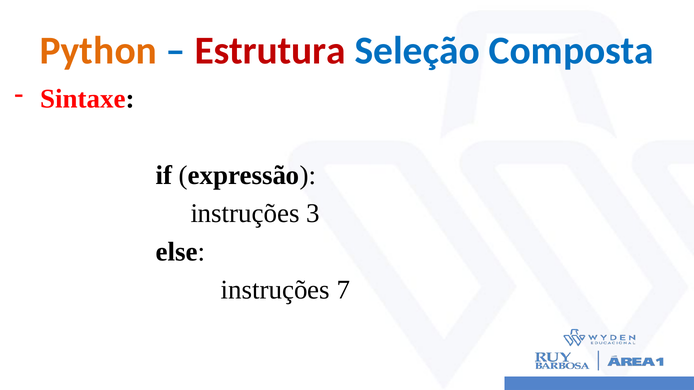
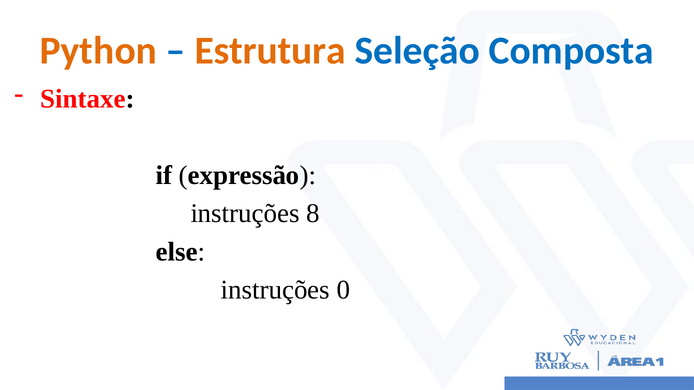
Estrutura colour: red -> orange (270, 51)
3: 3 -> 8 (313, 214)
7: 7 -> 0 (343, 290)
